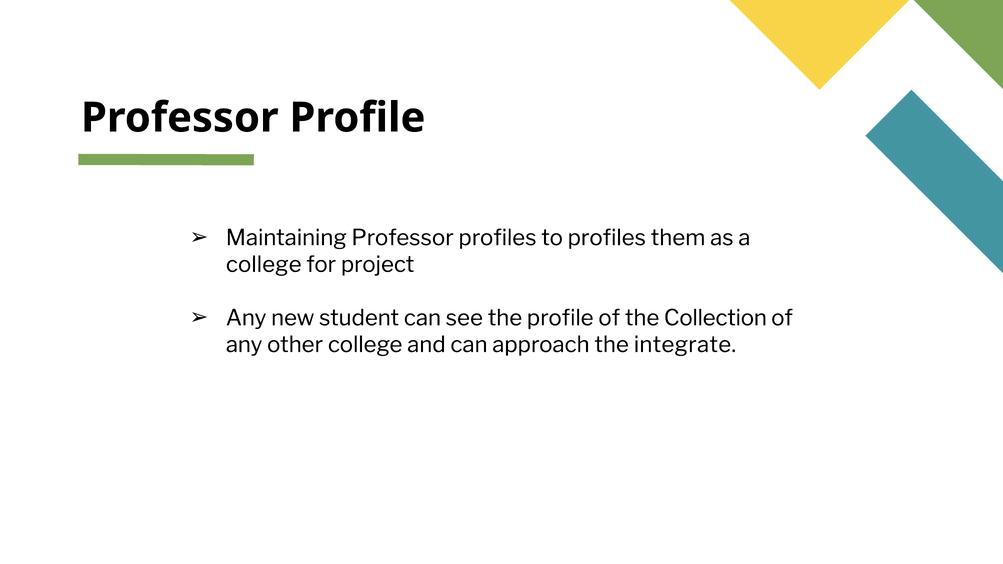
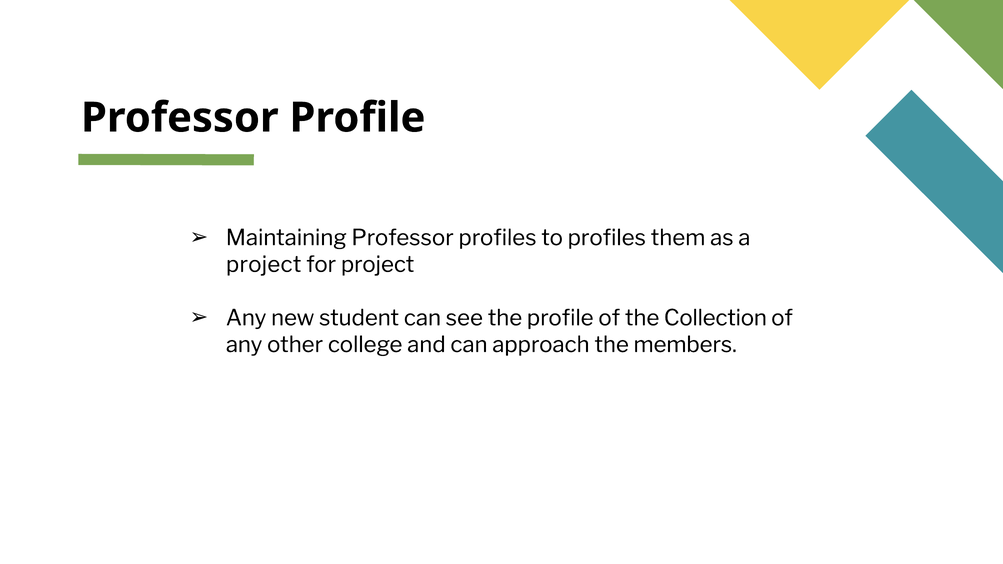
college: college -> project (264, 265)
integrate: integrate -> members (685, 345)
